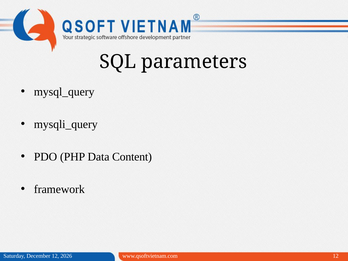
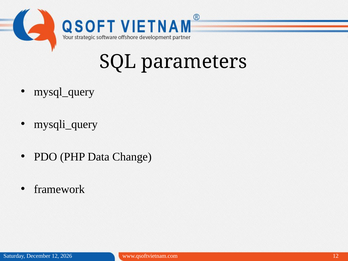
Content: Content -> Change (132, 157)
